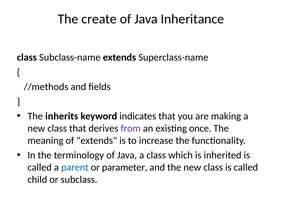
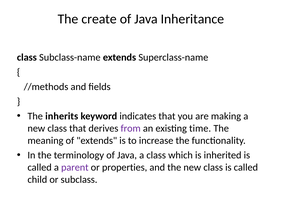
once: once -> time (200, 129)
parent colour: blue -> purple (75, 168)
parameter: parameter -> properties (125, 168)
